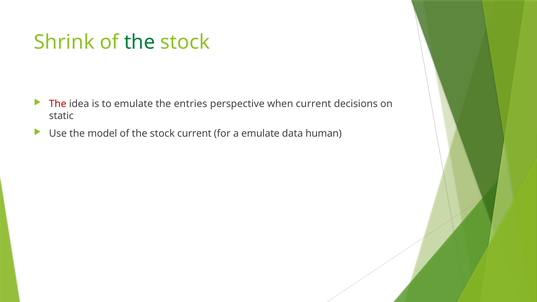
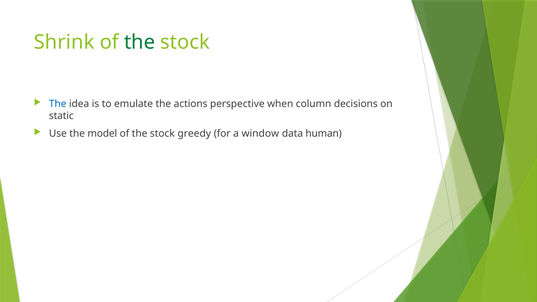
The colour: red -> blue (58, 104)
entries: entries -> actions (191, 104)
when current: current -> column (314, 104)
stock current: current -> greedy (194, 134)
a emulate: emulate -> window (260, 134)
